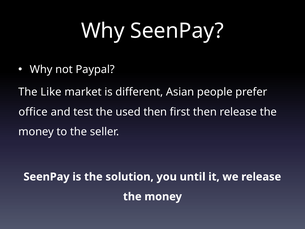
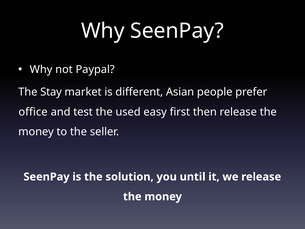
Like: Like -> Stay (51, 92)
used then: then -> easy (155, 112)
